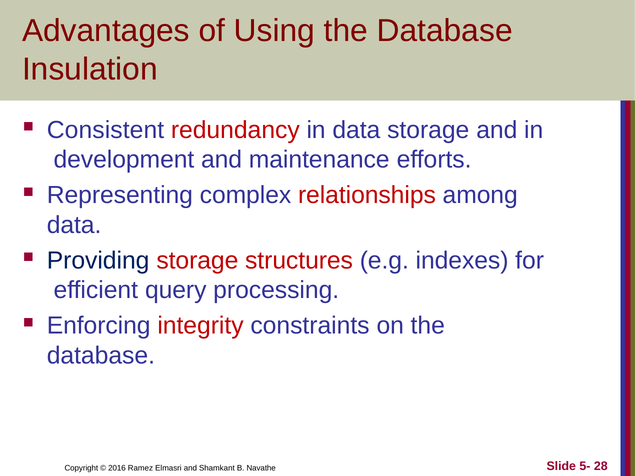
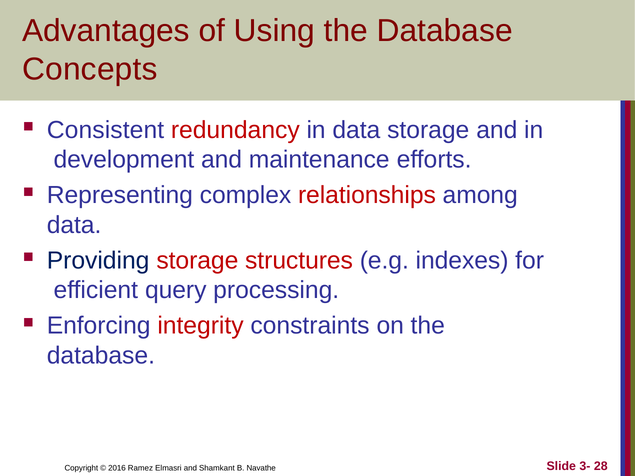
Insulation: Insulation -> Concepts (90, 69)
5-: 5- -> 3- (585, 466)
